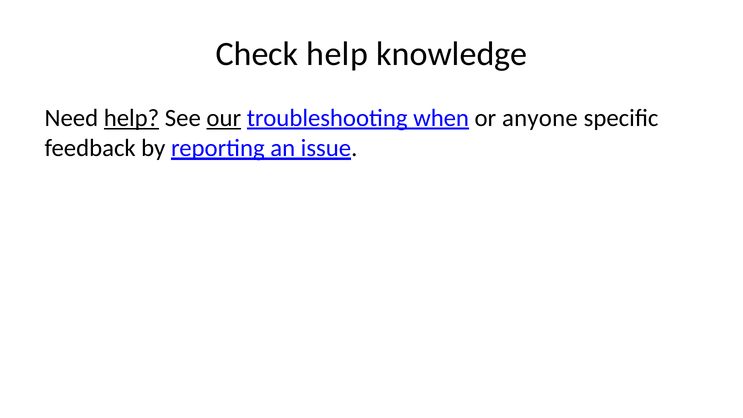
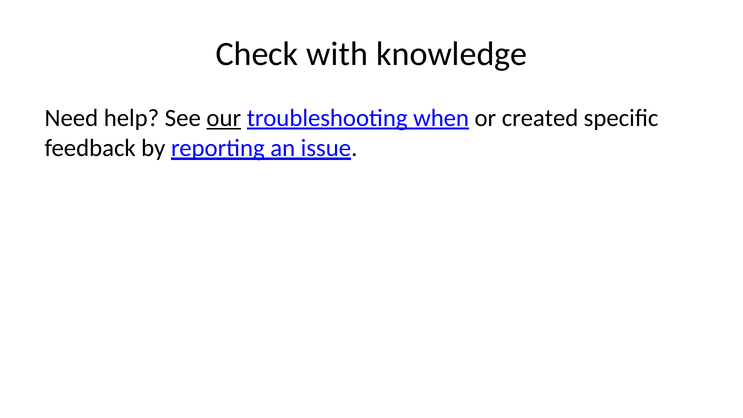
Check help: help -> with (337, 54)
help underline: present -> none (132, 118)
anyone: anyone -> created (540, 118)
